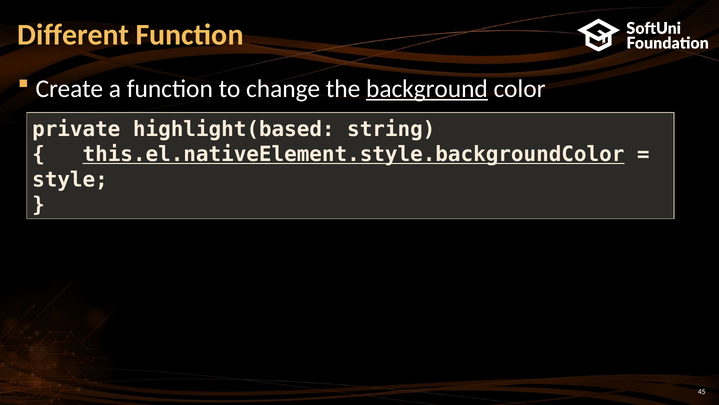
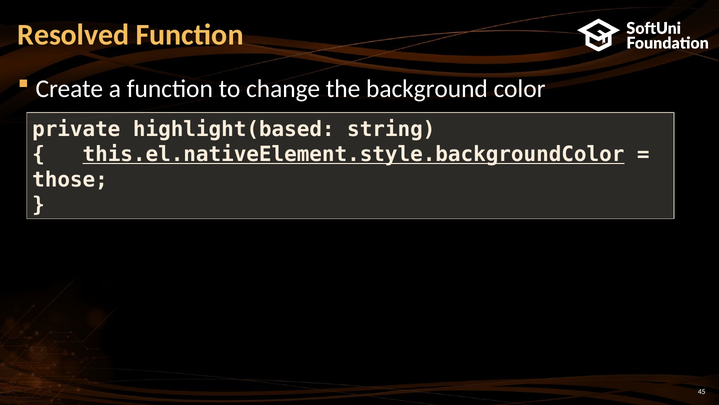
Different: Different -> Resolved (73, 35)
background underline: present -> none (427, 89)
style: style -> those (70, 179)
